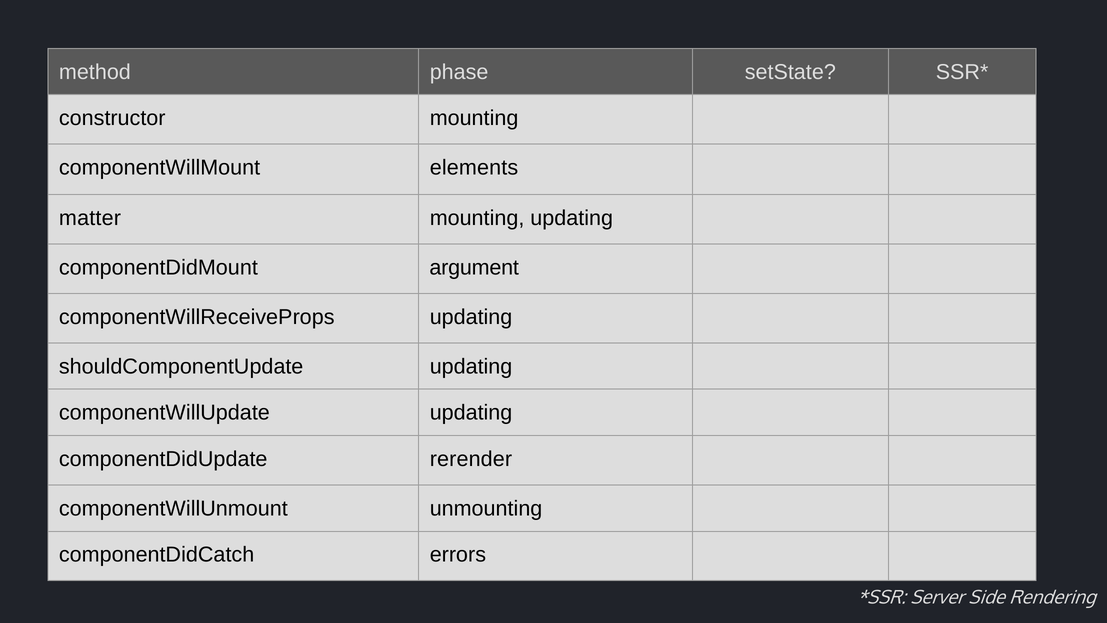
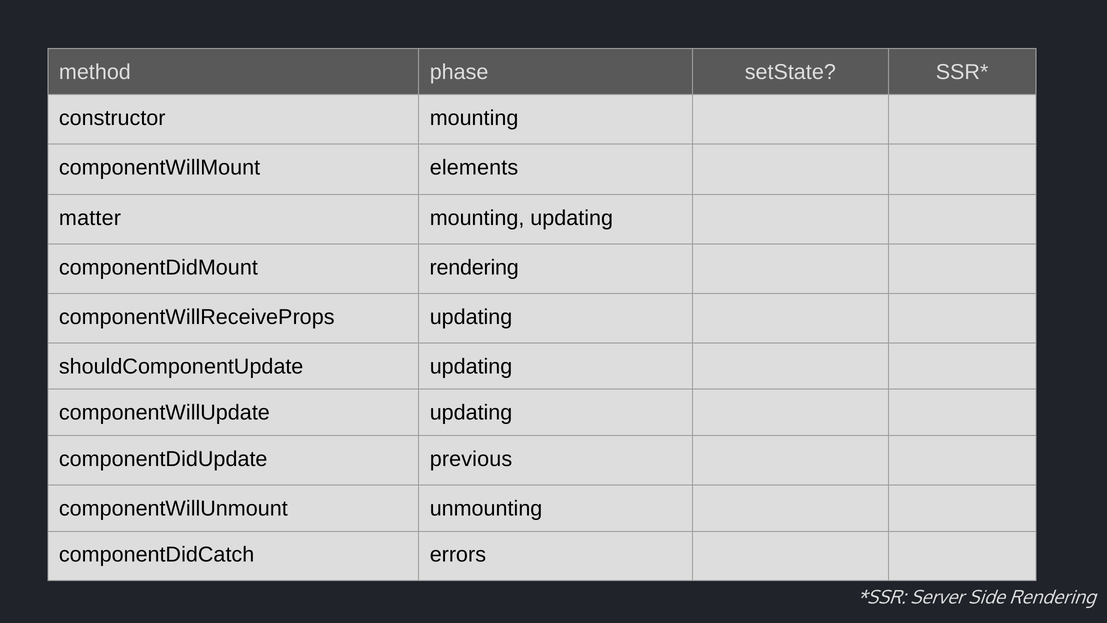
componentDidMount argument: argument -> rendering (474, 267)
rerender: rerender -> previous (471, 459)
